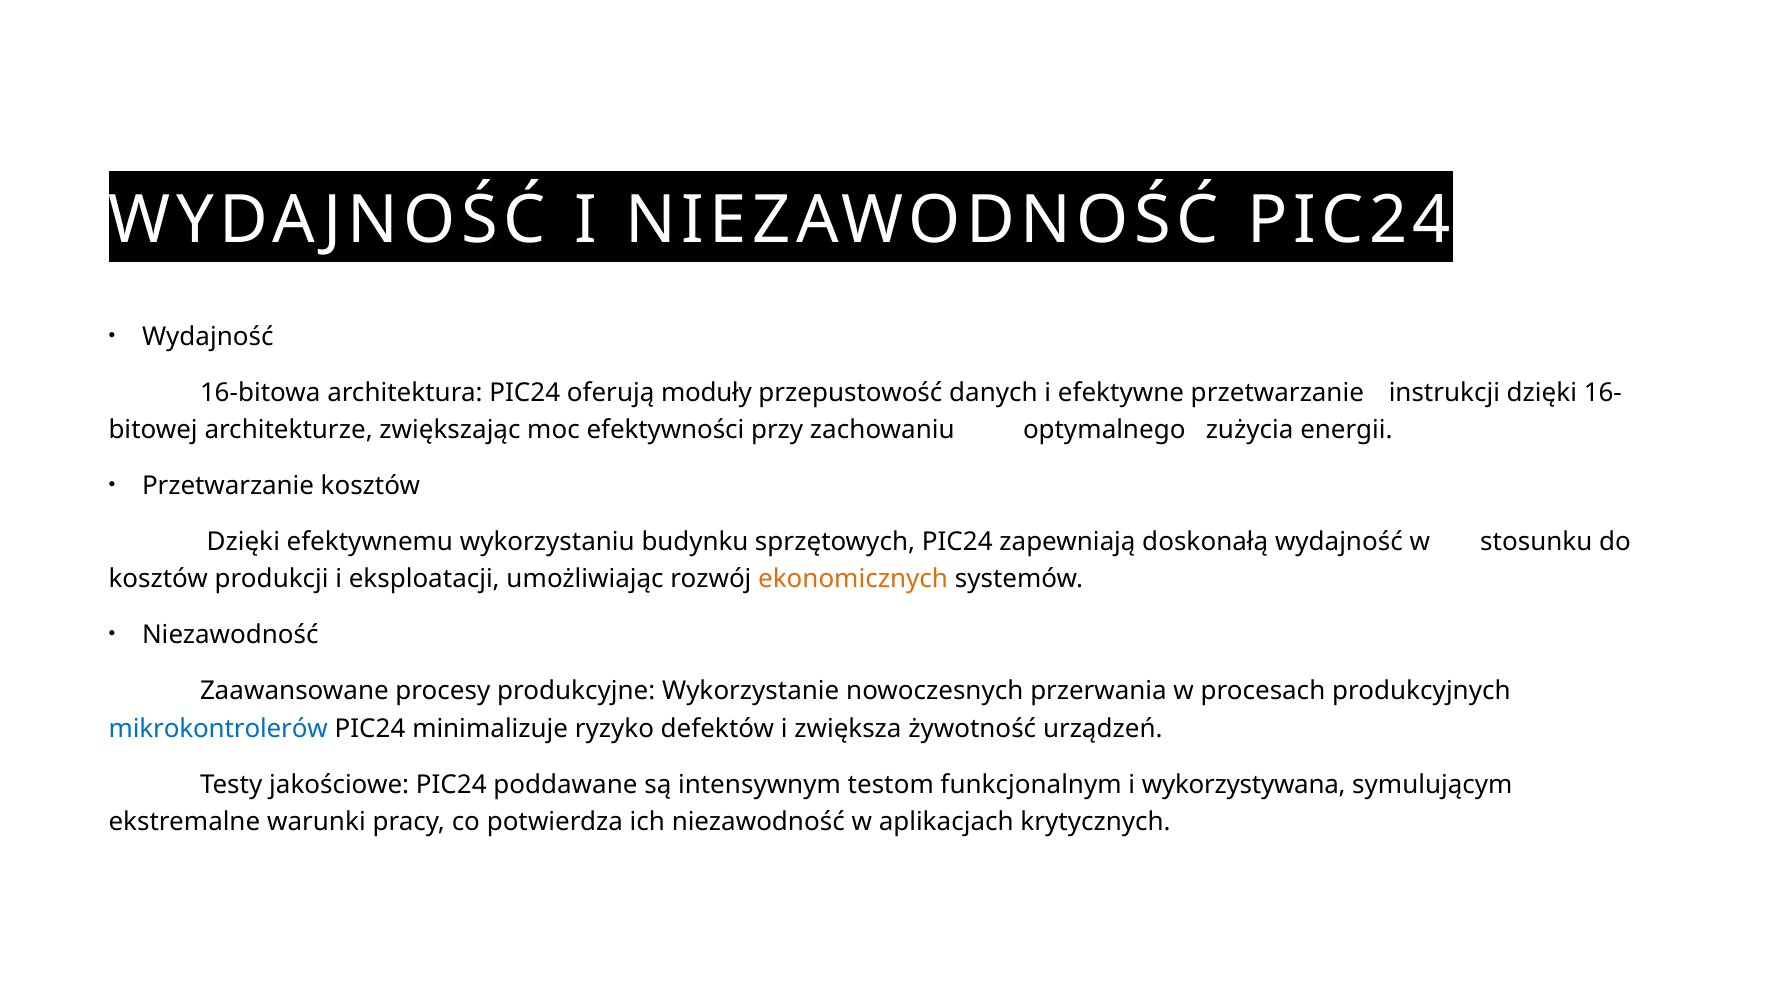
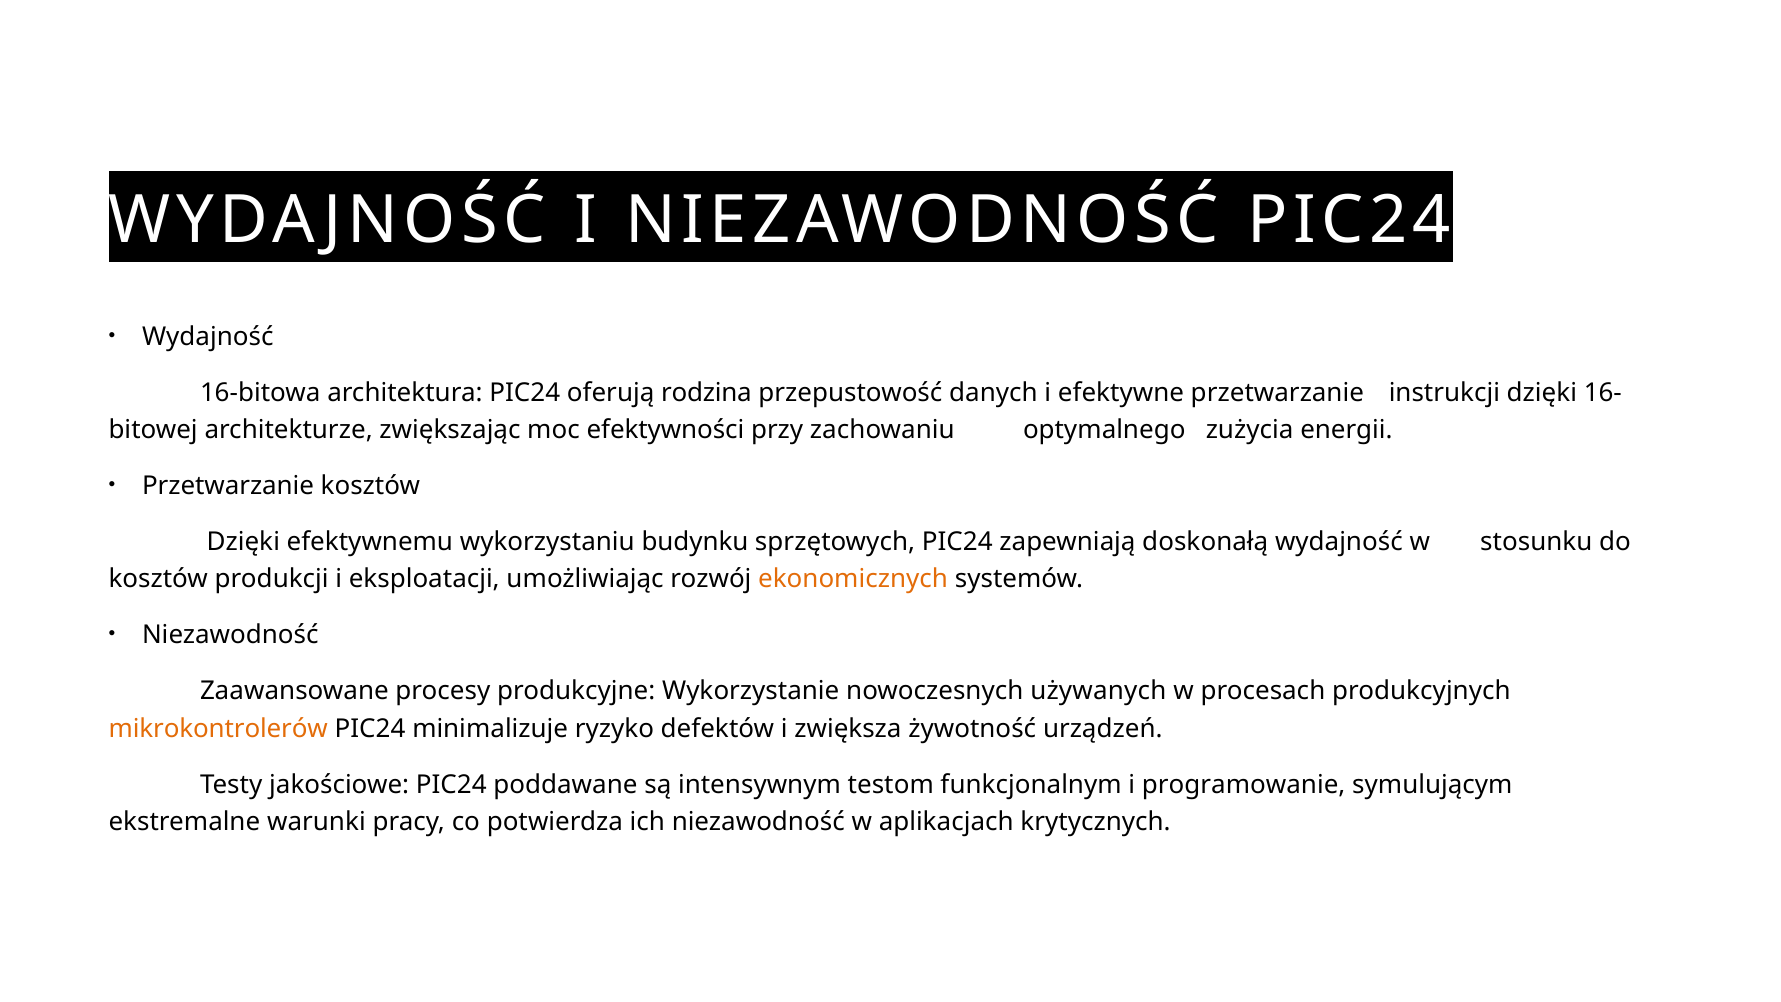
moduły: moduły -> rodzina (706, 392)
przerwania: przerwania -> używanych (1098, 691)
mikrokontrolerów colour: blue -> orange (218, 728)
wykorzystywana: wykorzystywana -> programowanie (1244, 784)
